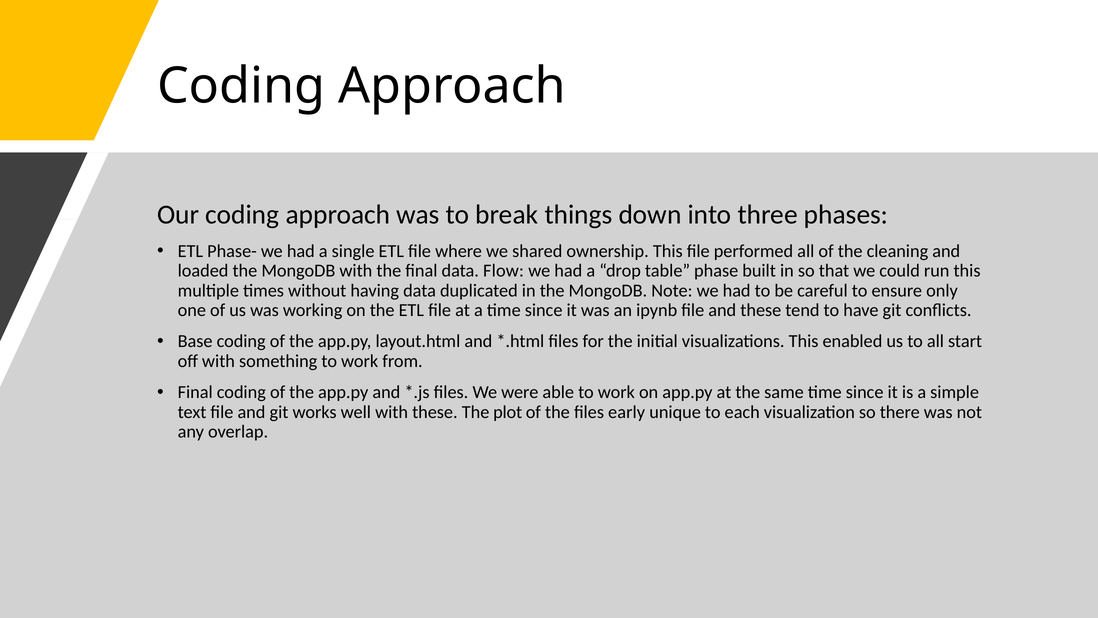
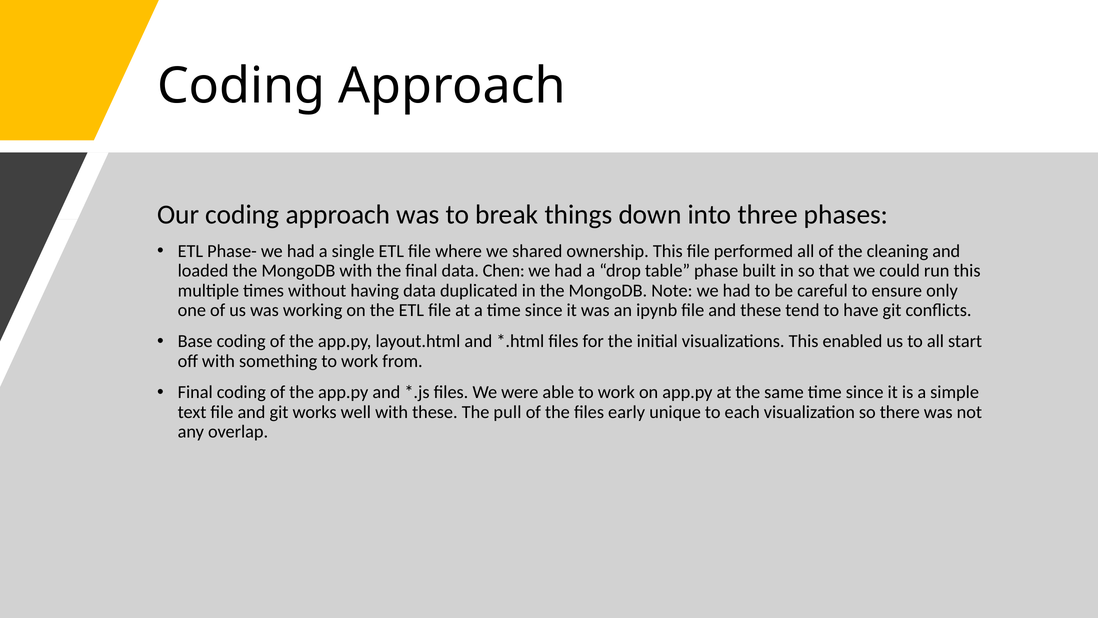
Flow: Flow -> Chen (504, 271)
plot: plot -> pull (507, 412)
